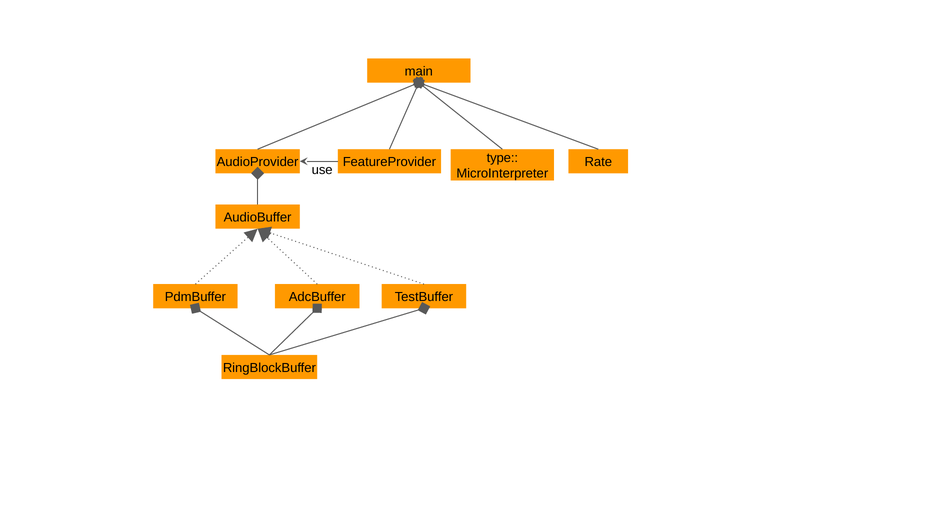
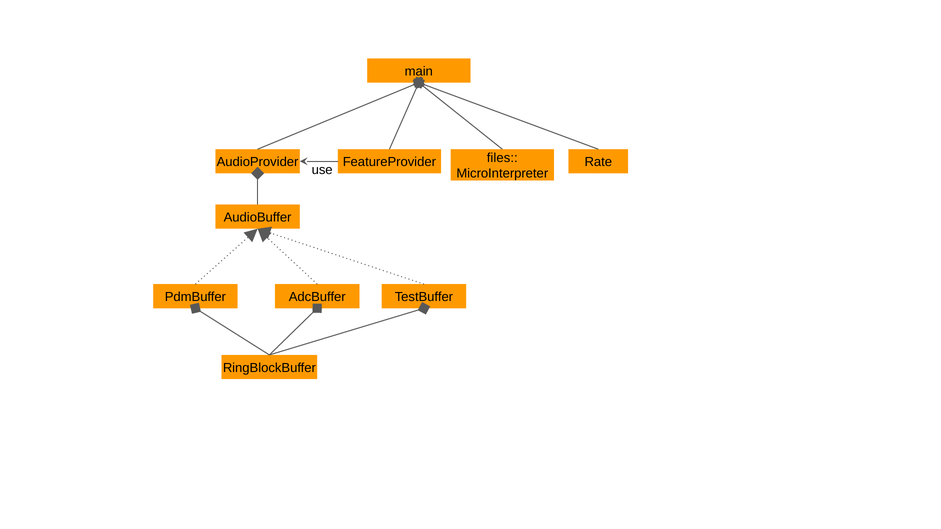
type: type -> files (502, 158)
